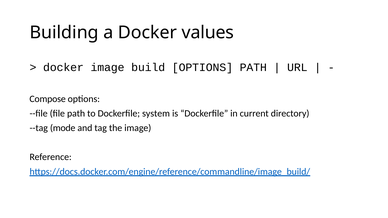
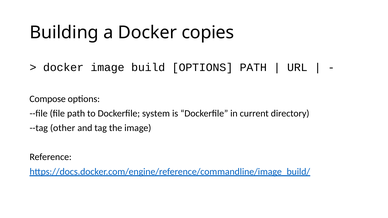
values: values -> copies (208, 33)
mode: mode -> other (63, 128)
